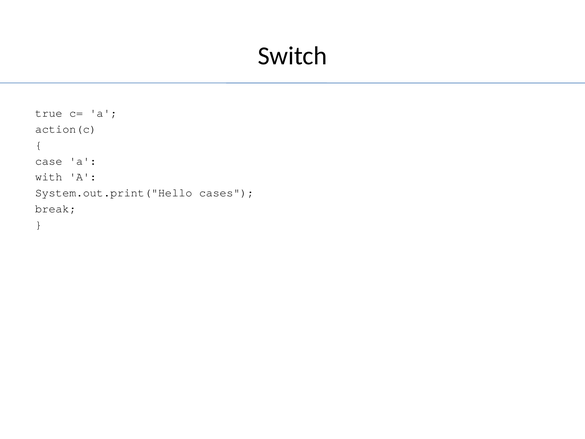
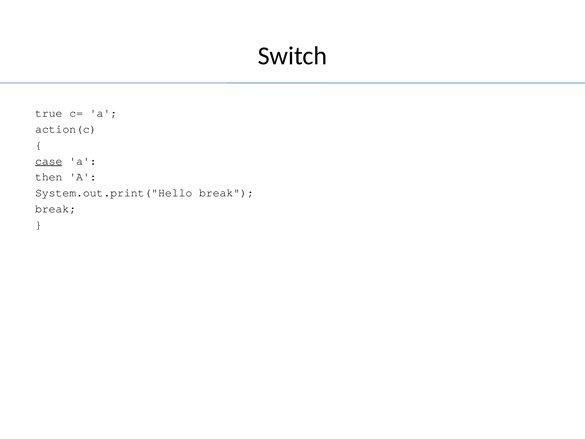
case underline: none -> present (49, 161)
with: with -> then (49, 177)
System.out.print("Hello cases: cases -> break (226, 193)
